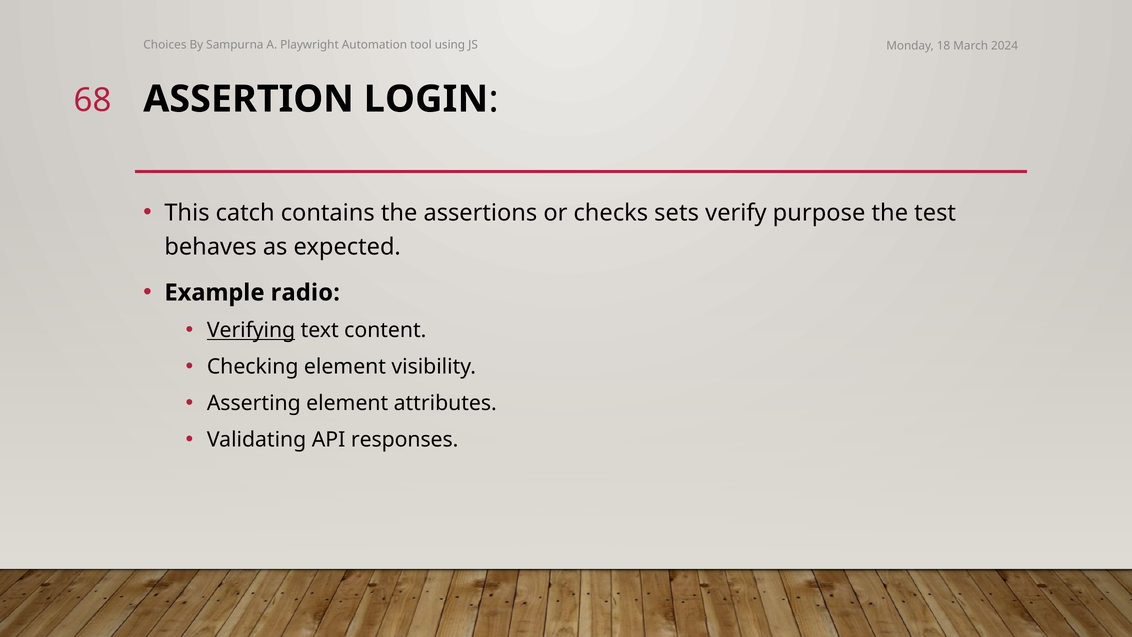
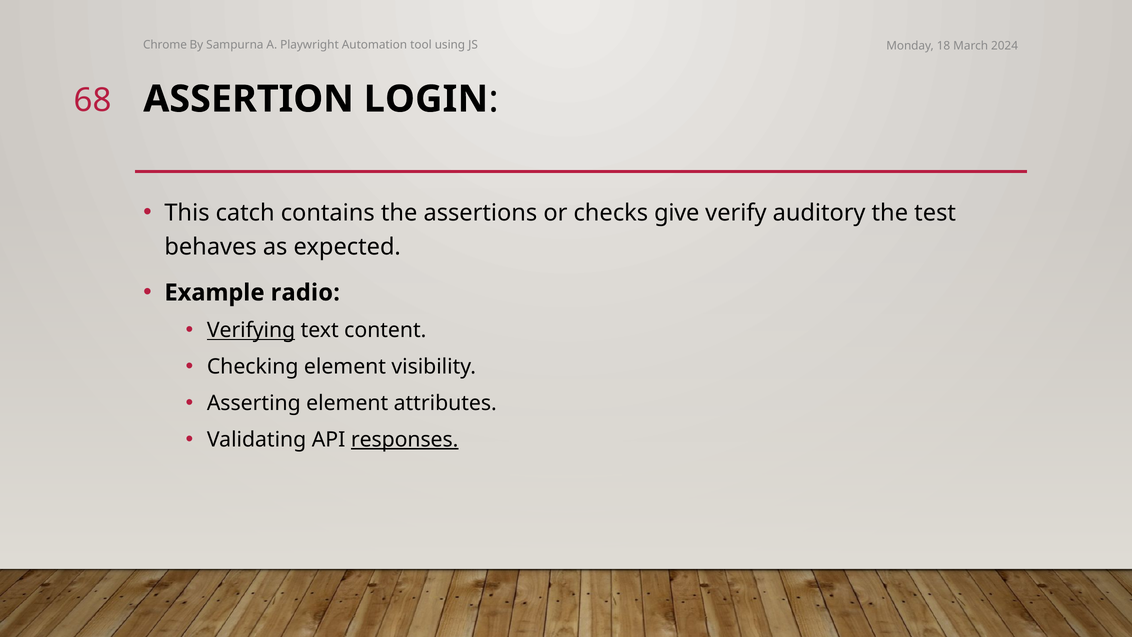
Choices: Choices -> Chrome (165, 45)
sets: sets -> give (677, 213)
purpose: purpose -> auditory (819, 213)
responses underline: none -> present (405, 440)
